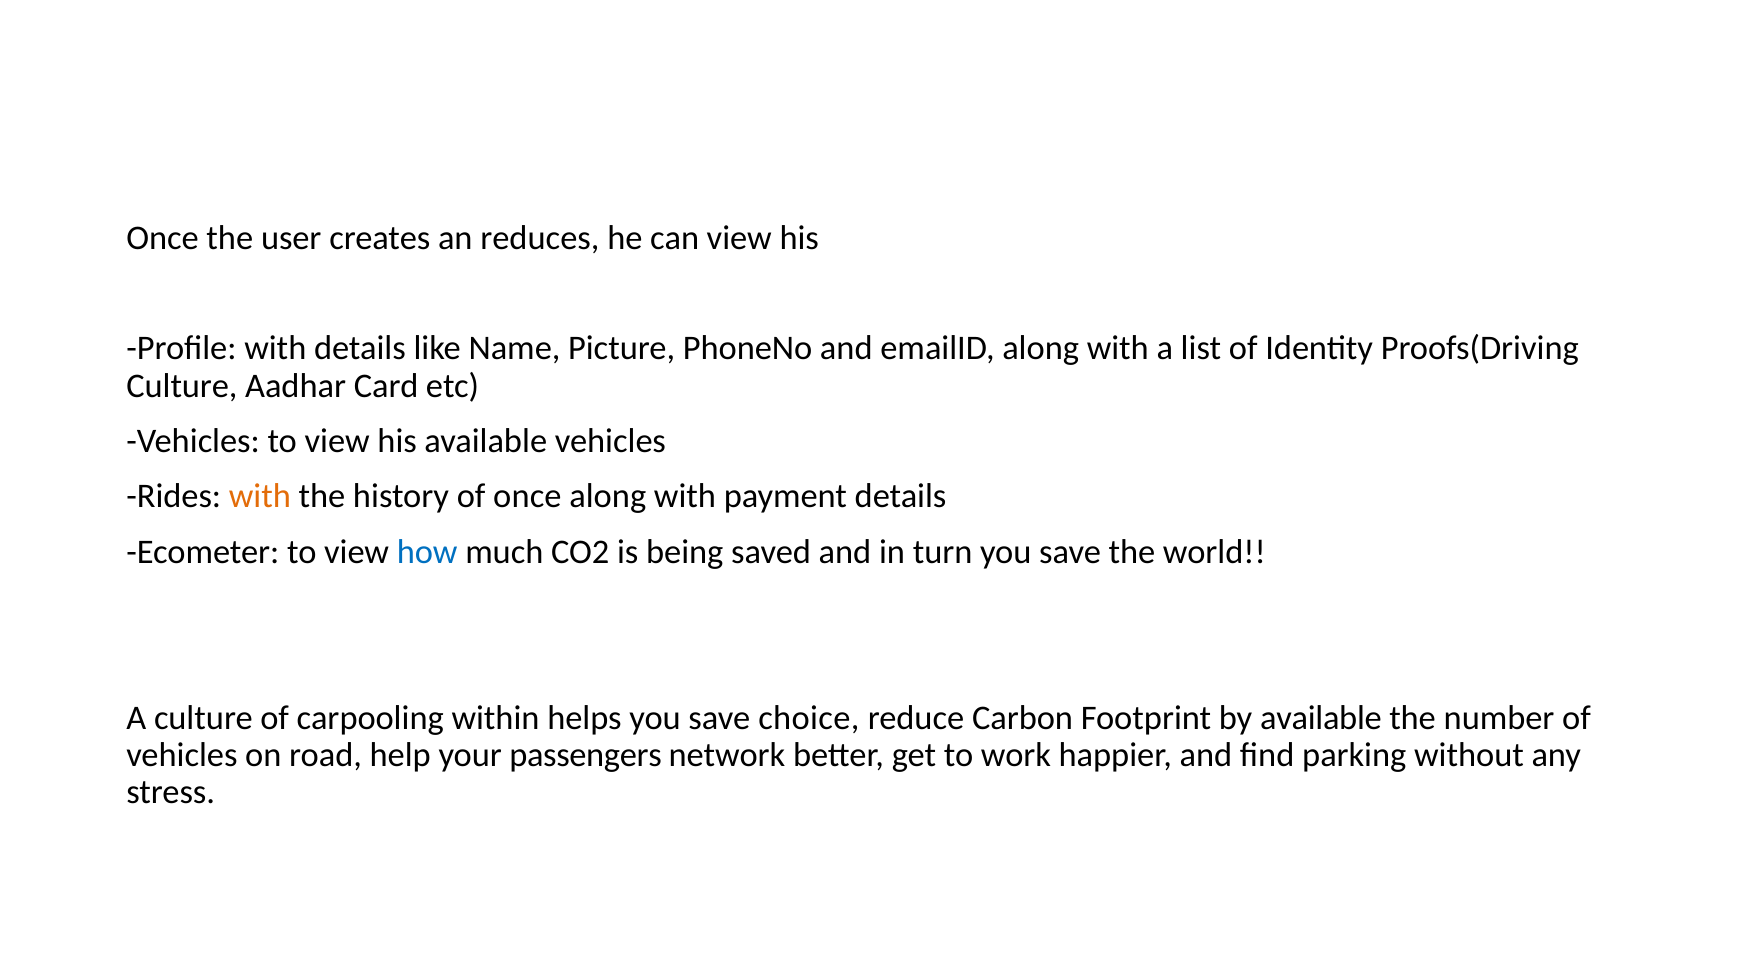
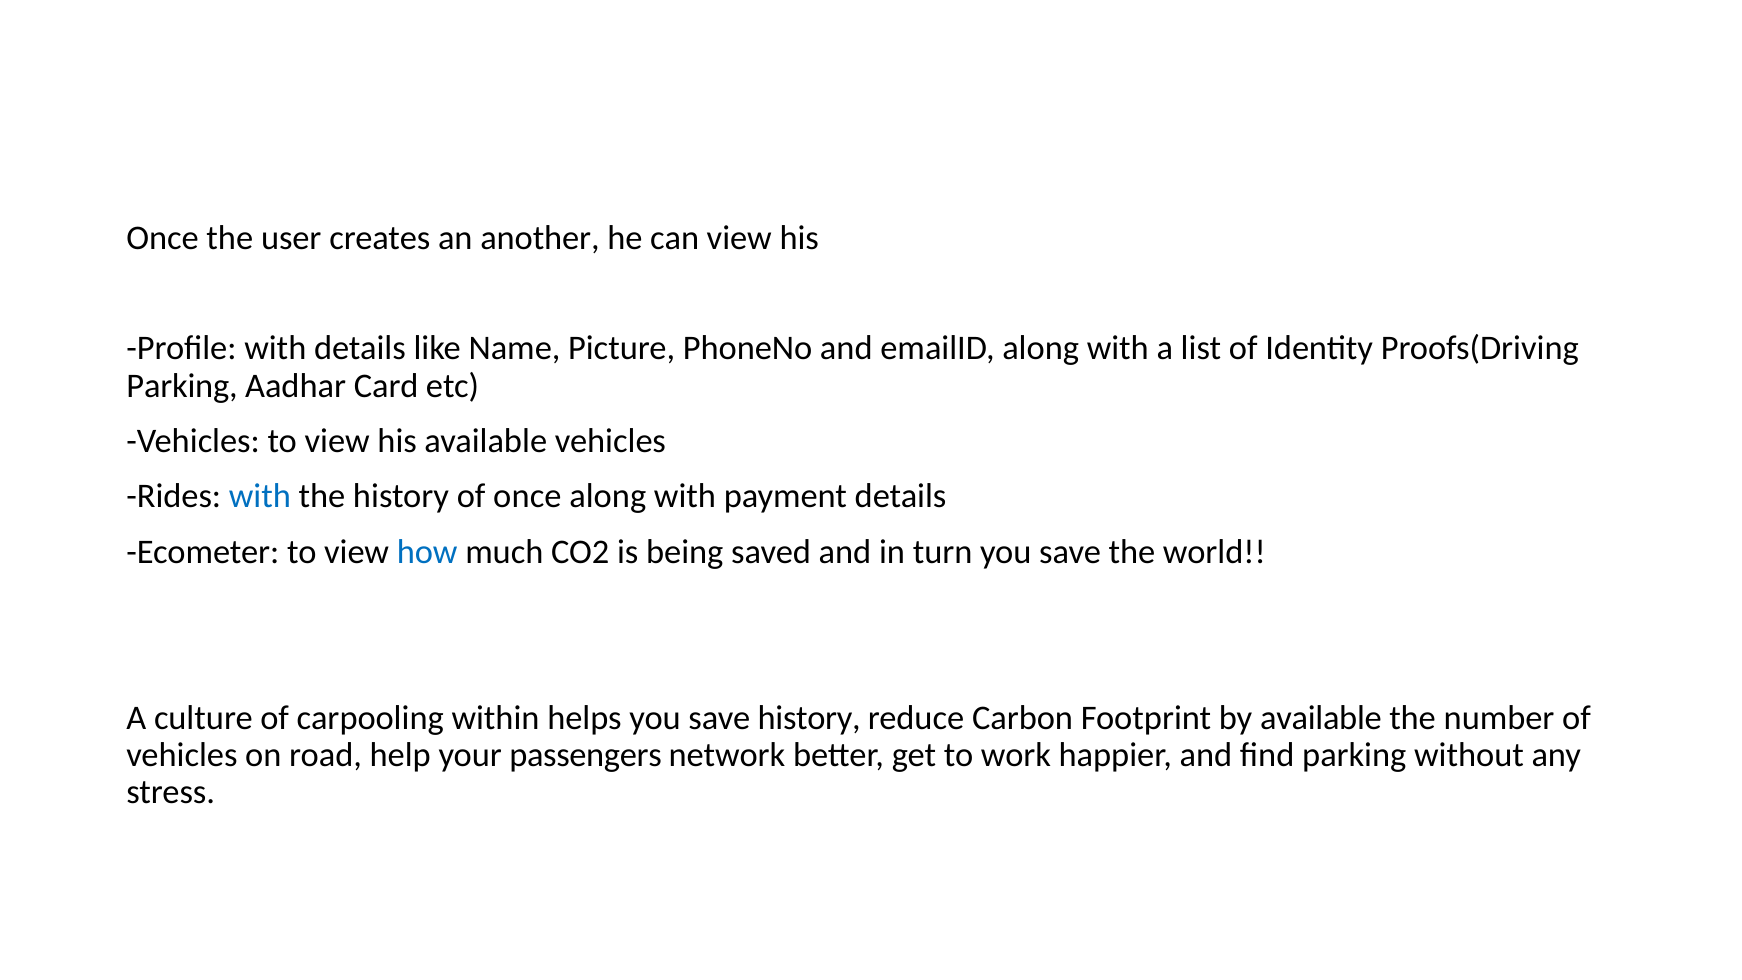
reduces: reduces -> another (540, 238)
Culture: Culture -> Parking (182, 386)
with colour: orange -> blue (260, 497)
save choice: choice -> history (809, 718)
